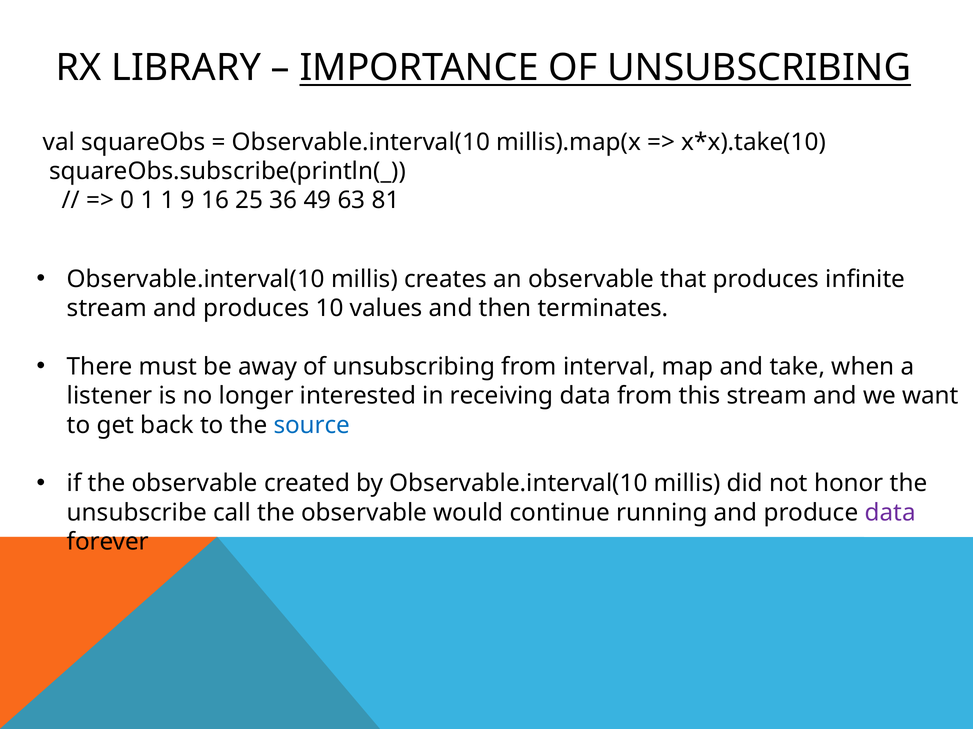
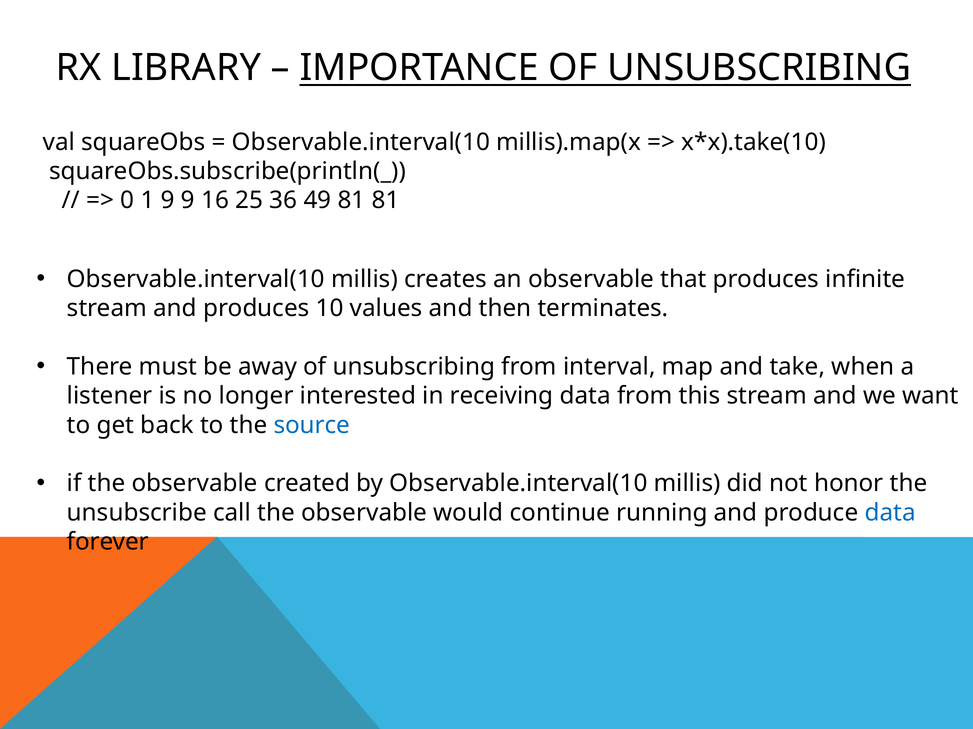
1 1: 1 -> 9 (168, 201)
49 63: 63 -> 81 (351, 201)
data colour: purple -> blue (890, 513)
